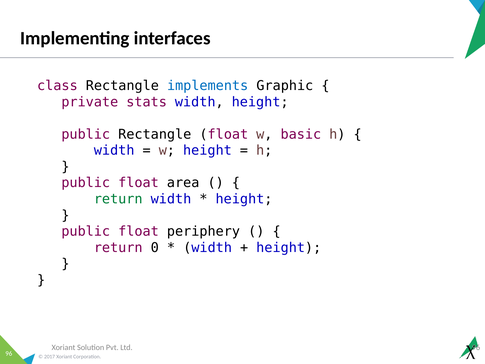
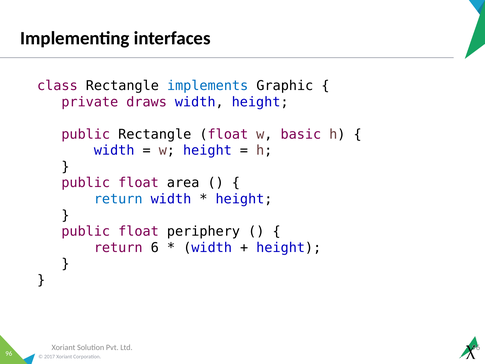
stats: stats -> draws (147, 102)
return colour: green -> blue (118, 199)
0: 0 -> 6 (155, 247)
